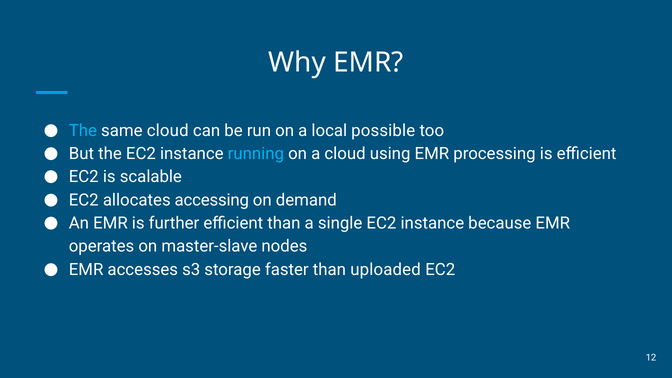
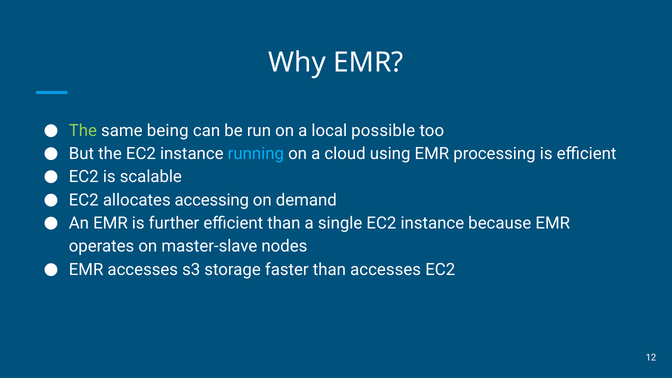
The colour: light blue -> light green (83, 130)
same cloud: cloud -> being (168, 130)
than uploaded: uploaded -> accesses (386, 270)
